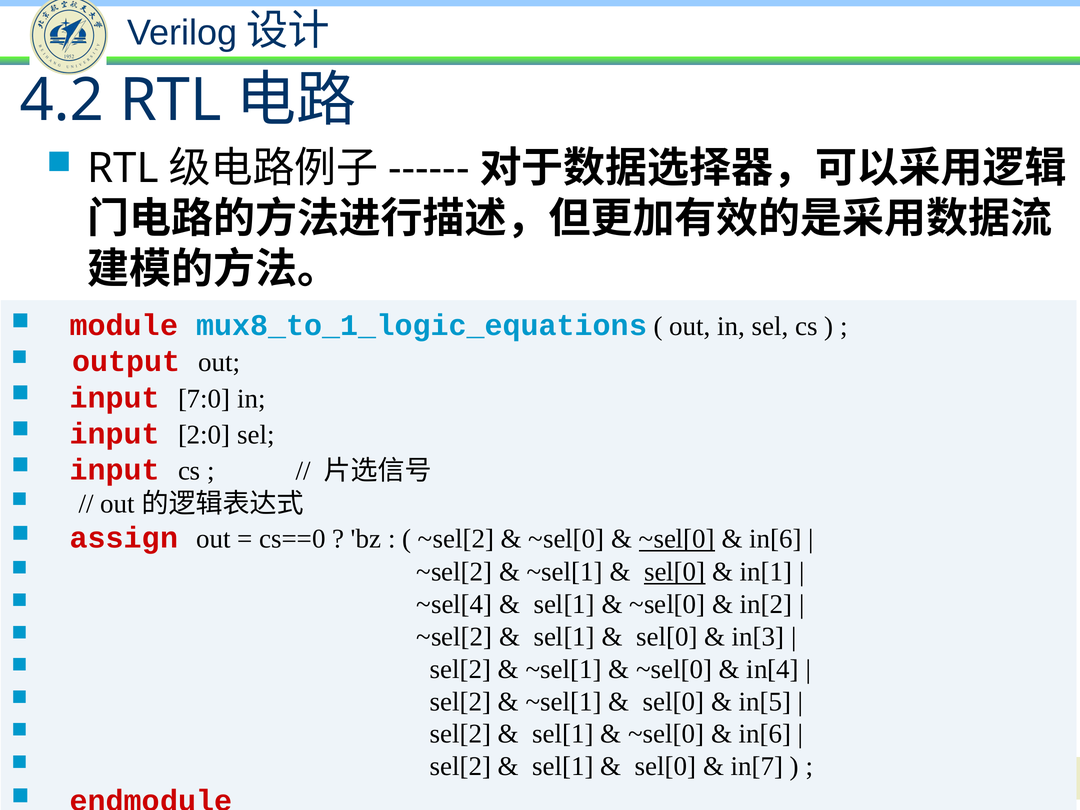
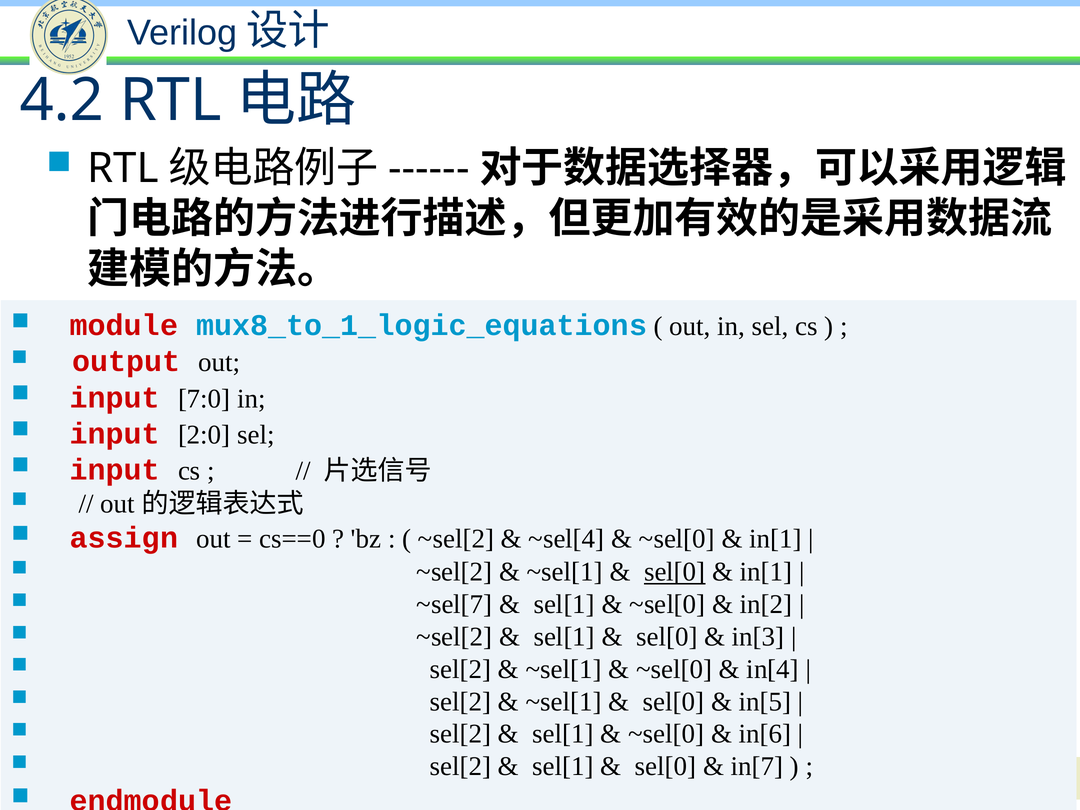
~sel[0: ~sel[0 -> ~sel[4 (566, 539)
~sel[0 underline: present -> none (677, 539)
in[6: in[6 -> in[1 (776, 539)
~sel[4: ~sel[4 -> ~sel[7 (454, 604)
